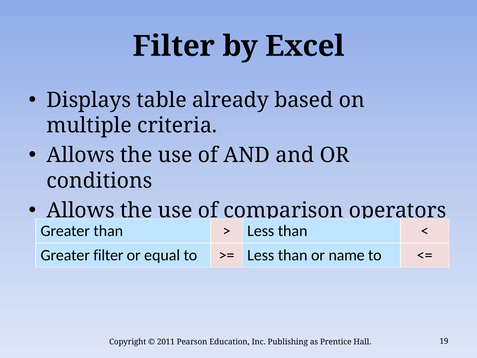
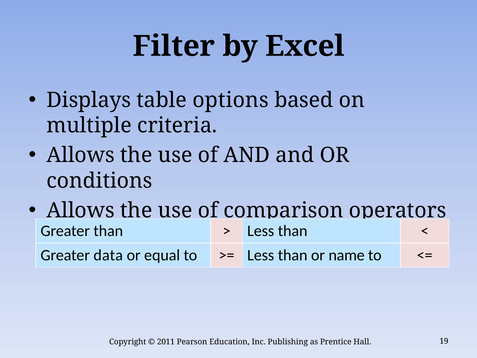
already: already -> options (230, 100)
Greater filter: filter -> data (108, 255)
